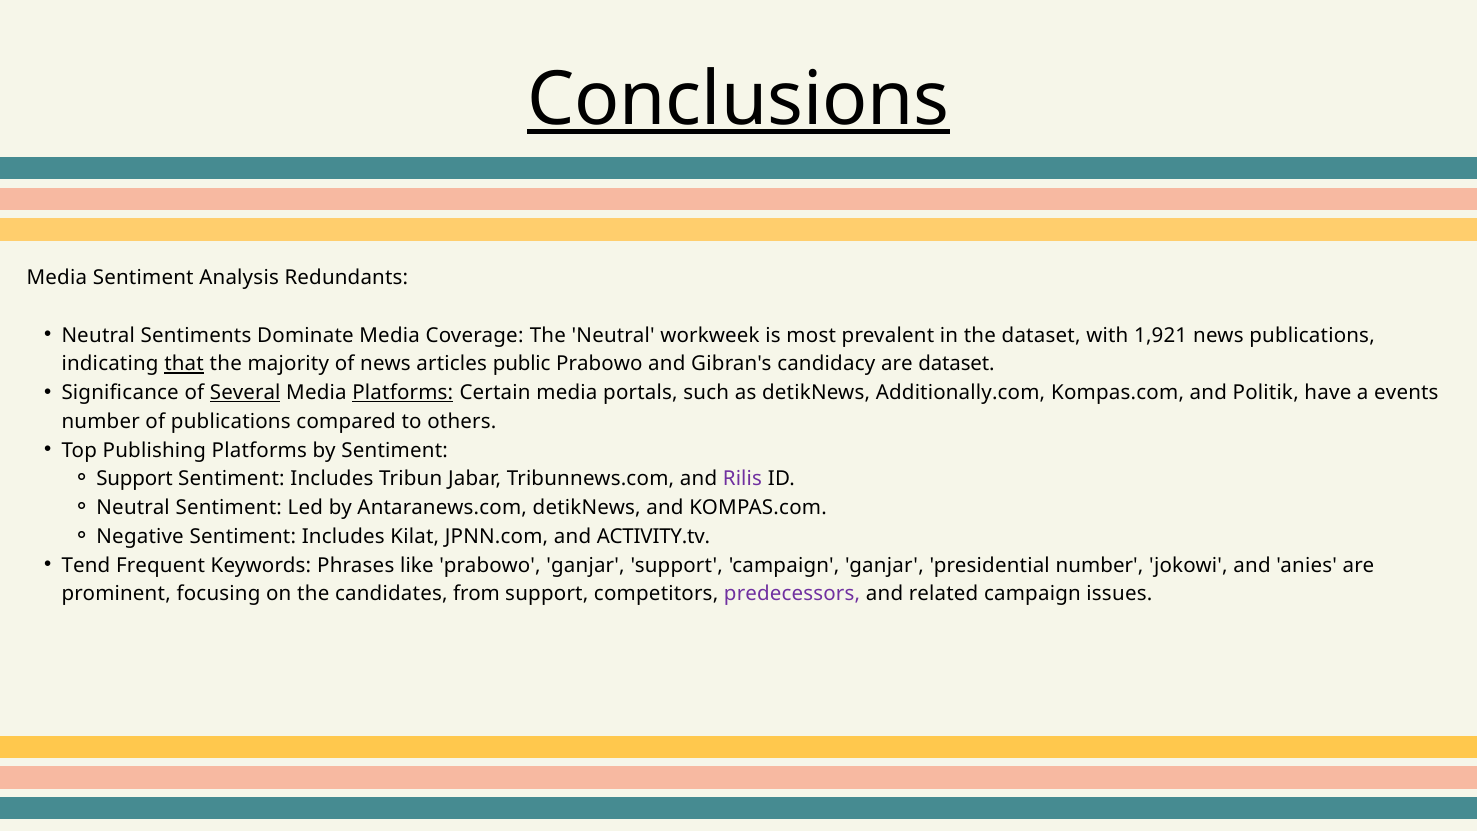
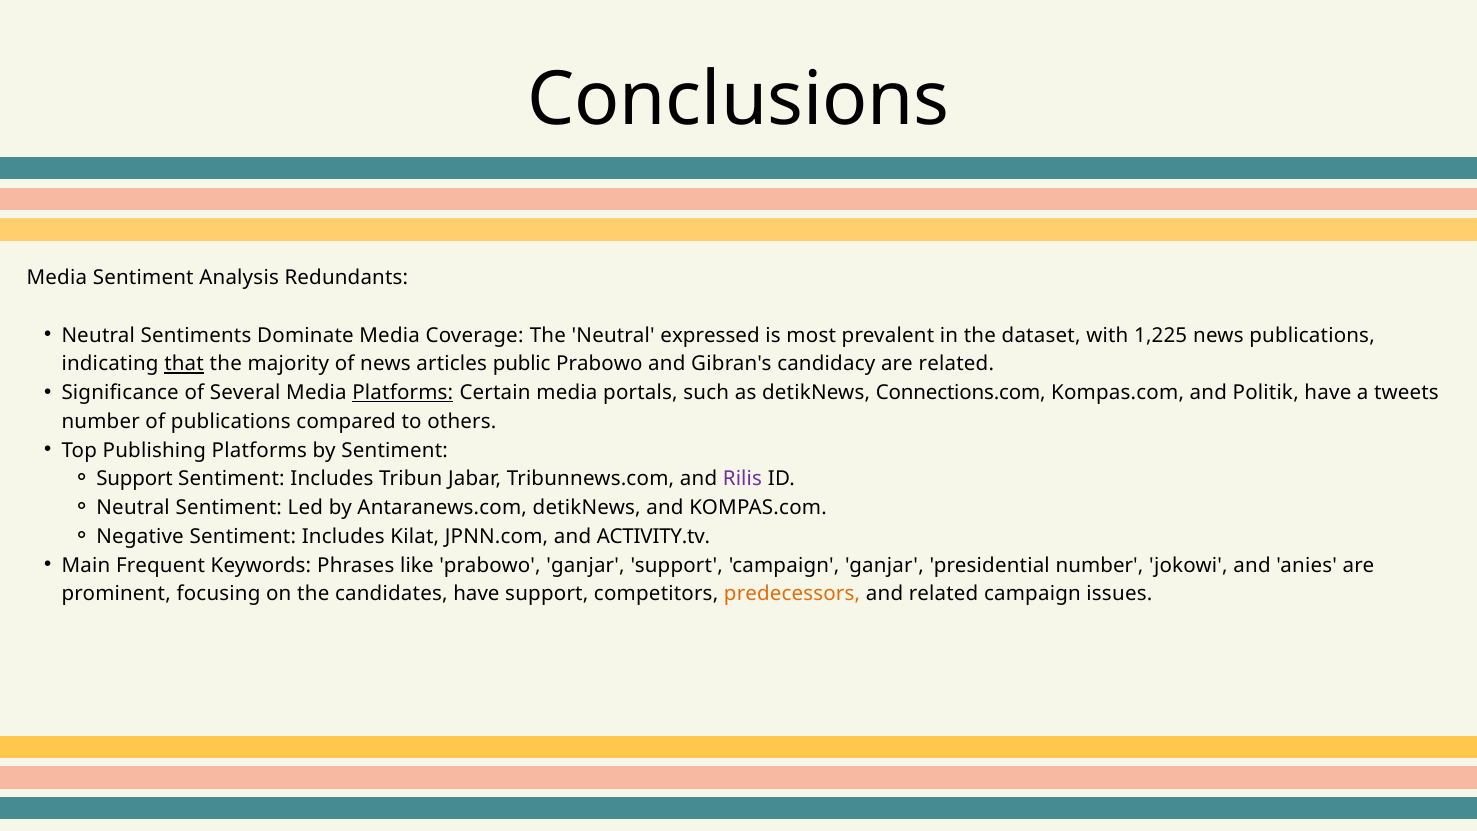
Conclusions underline: present -> none (738, 99)
workweek: workweek -> expressed (710, 335)
1,921: 1,921 -> 1,225 (1161, 335)
are dataset: dataset -> related (956, 364)
Several underline: present -> none (245, 393)
Additionally.com: Additionally.com -> Connections.com (961, 393)
events: events -> tweets (1406, 393)
Tend: Tend -> Main (86, 565)
candidates from: from -> have (476, 594)
predecessors colour: purple -> orange (792, 594)
